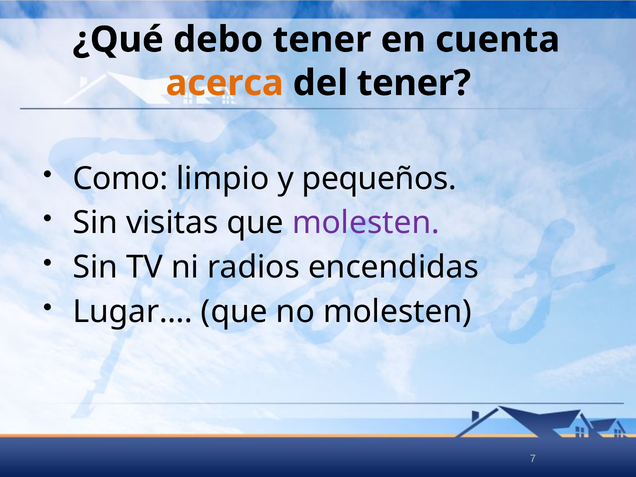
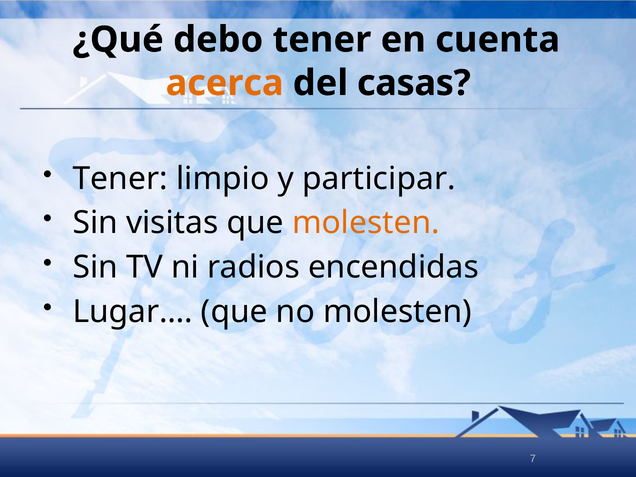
del tener: tener -> casas (414, 83)
Como: Como -> Tener (120, 179)
pequeños: pequeños -> participar (379, 179)
molesten colour: purple -> orange (366, 223)
